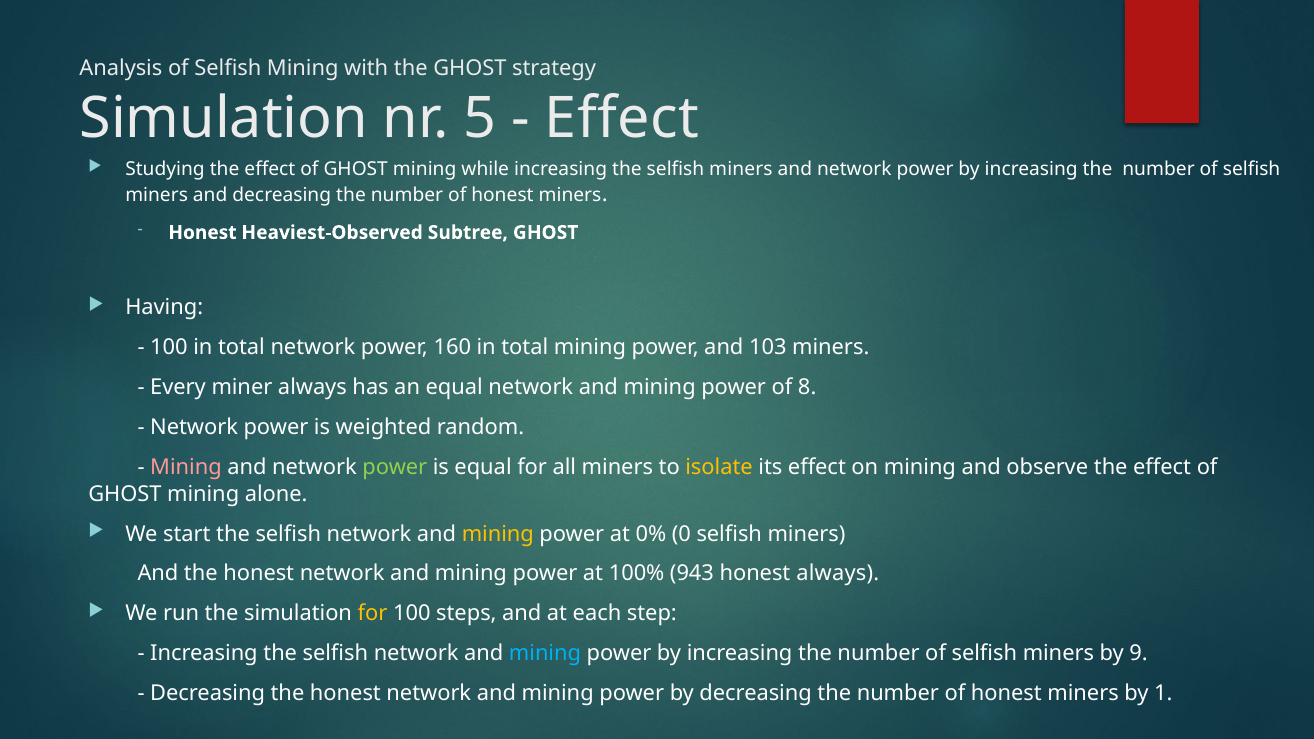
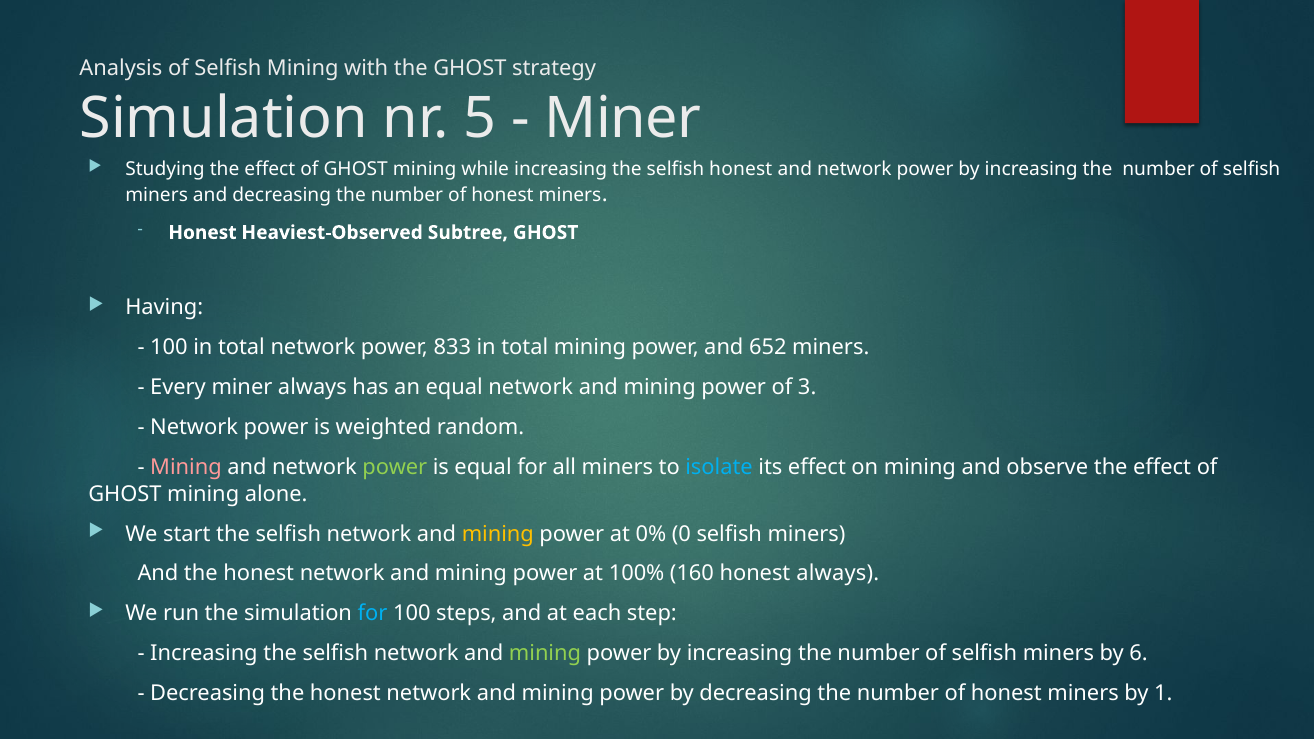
Effect: Effect -> Miner (623, 119)
the selfish miners: miners -> honest (741, 170)
160: 160 -> 833 (452, 348)
103: 103 -> 652 (768, 348)
8: 8 -> 3 (807, 388)
isolate colour: yellow -> light blue (719, 468)
943: 943 -> 160 (692, 574)
for colour: yellow -> light blue (373, 614)
mining colour: light blue -> light green (545, 654)
9: 9 -> 6 (1139, 654)
